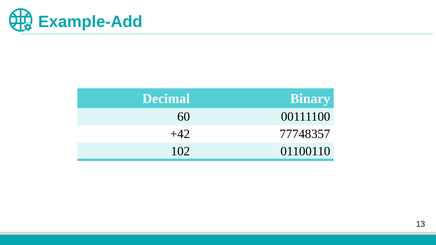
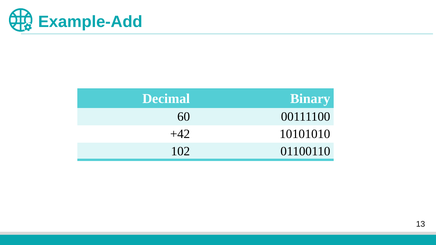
77748357: 77748357 -> 10101010 (305, 134)
